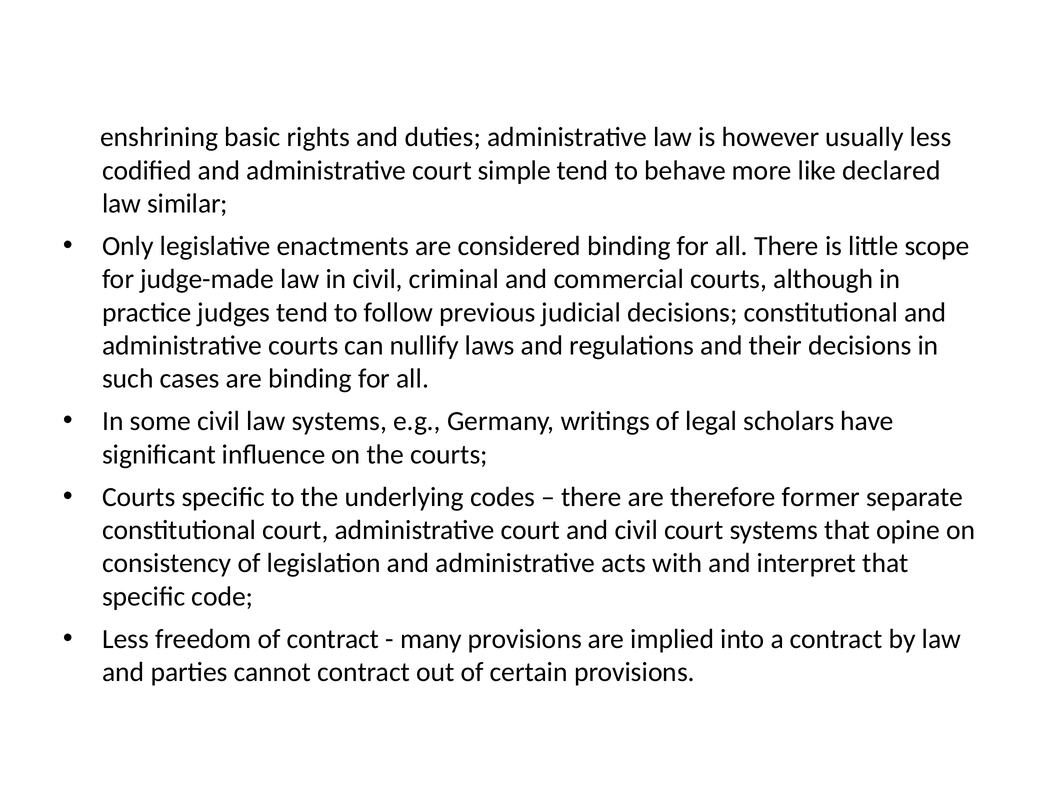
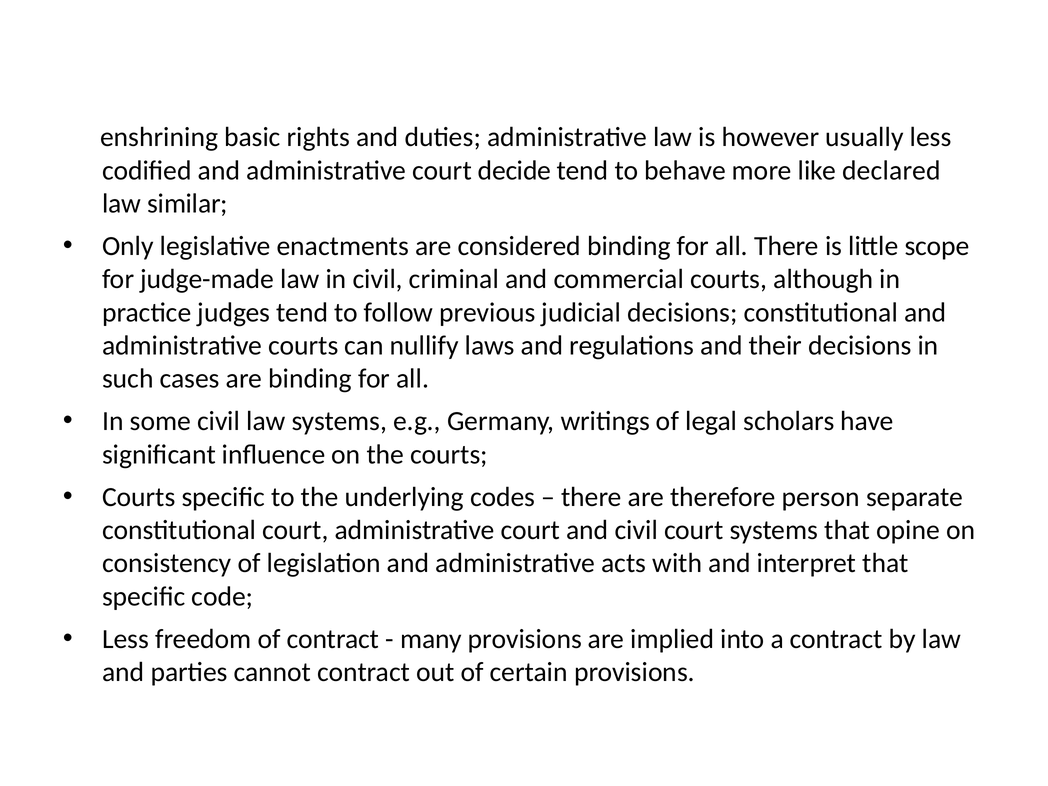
simple: simple -> decide (514, 170)
former: former -> person (821, 497)
